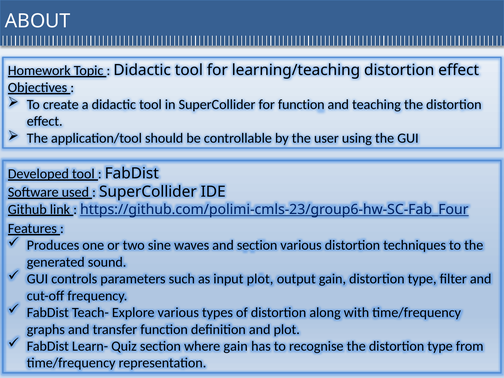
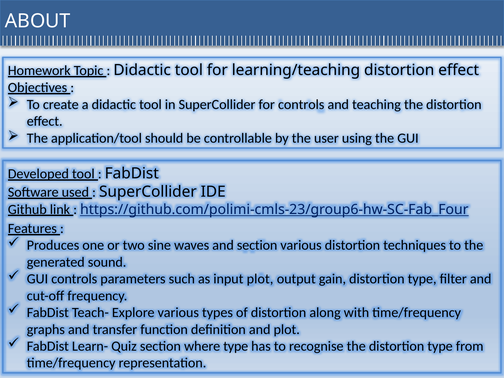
for function: function -> controls (301, 105)
where gain: gain -> type (236, 346)
